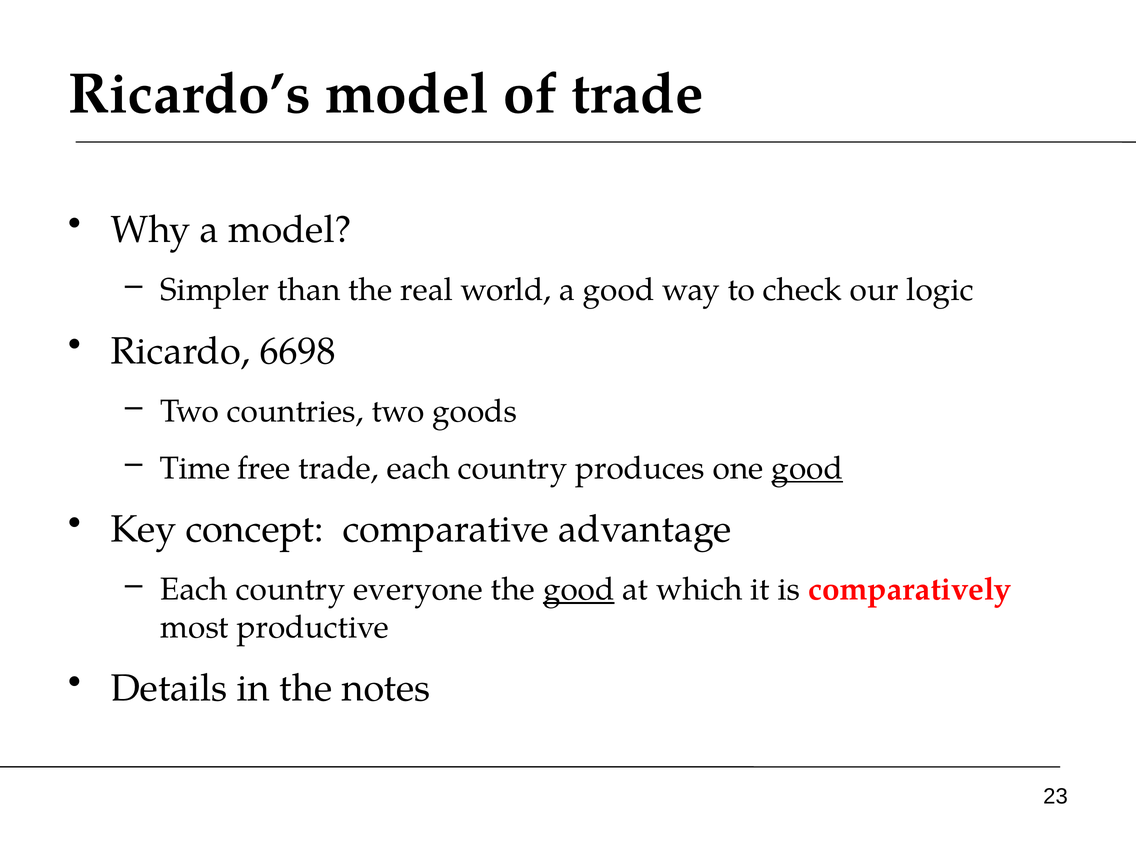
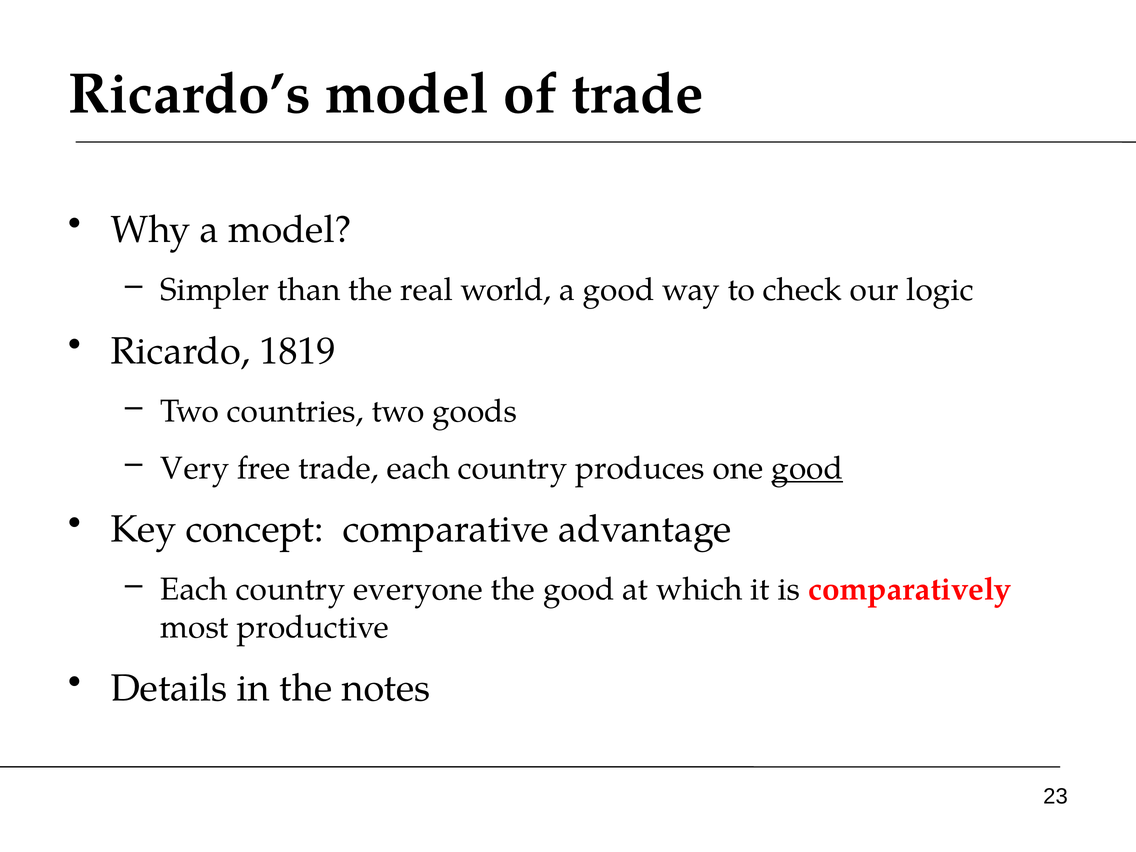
6698: 6698 -> 1819 (298, 351)
Time: Time -> Very (195, 468)
good underline: present -> none (579, 589)
